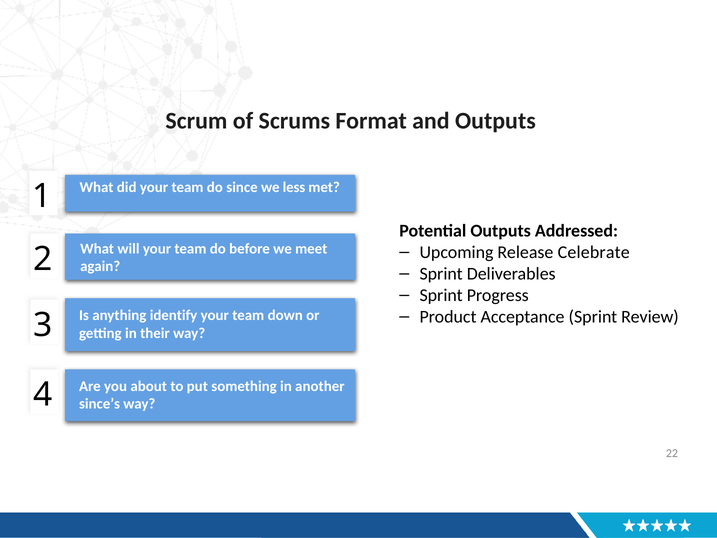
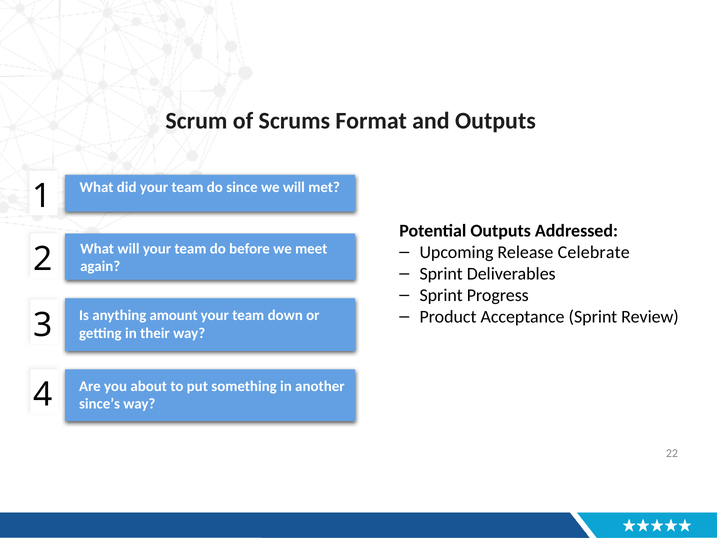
we less: less -> will (294, 187)
identify: identify -> amount (174, 315)
